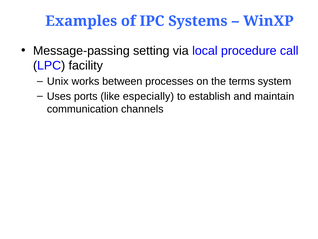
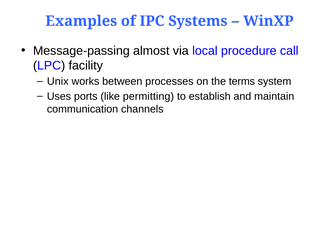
setting: setting -> almost (151, 51)
especially: especially -> permitting (148, 96)
